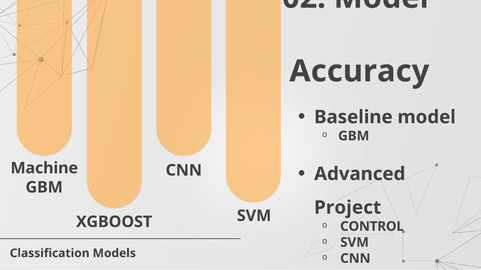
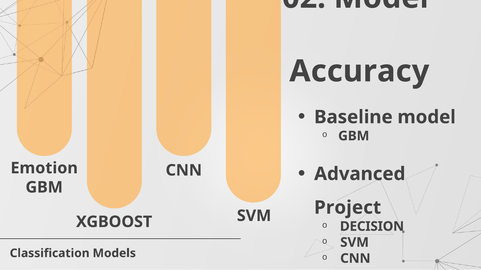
Machine: Machine -> Emotion (44, 168)
CONTROL: CONTROL -> DECISION (372, 227)
